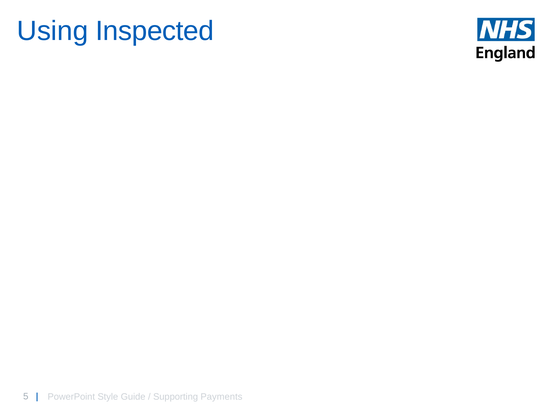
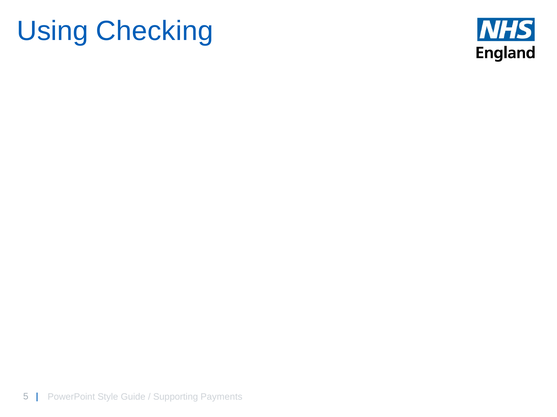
Inspected: Inspected -> Checking (155, 31)
